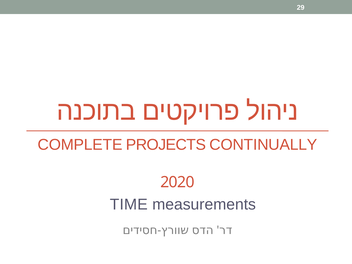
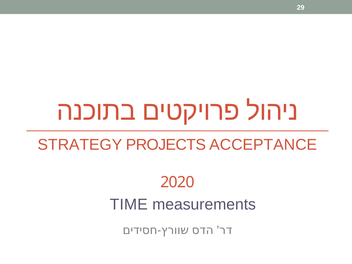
COMPLETE: COMPLETE -> STRATEGY (80, 145)
CONTINUALLY: CONTINUALLY -> ACCEPTANCE (263, 145)
